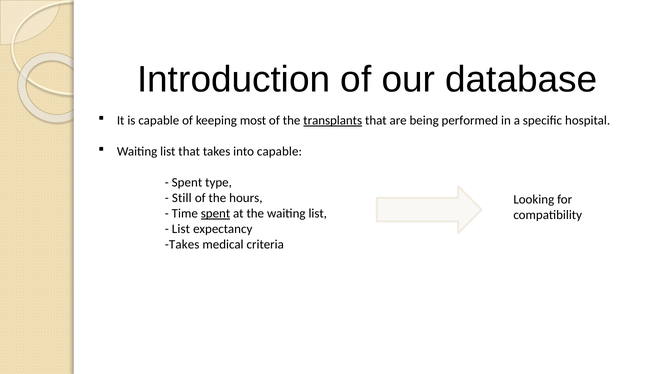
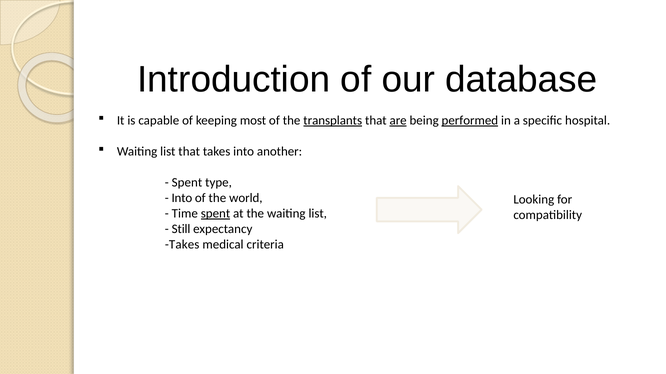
are underline: none -> present (398, 121)
performed underline: none -> present (470, 121)
into capable: capable -> another (280, 152)
Still: Still -> Into (182, 198)
hours: hours -> world (246, 198)
List: List -> Still (181, 229)
